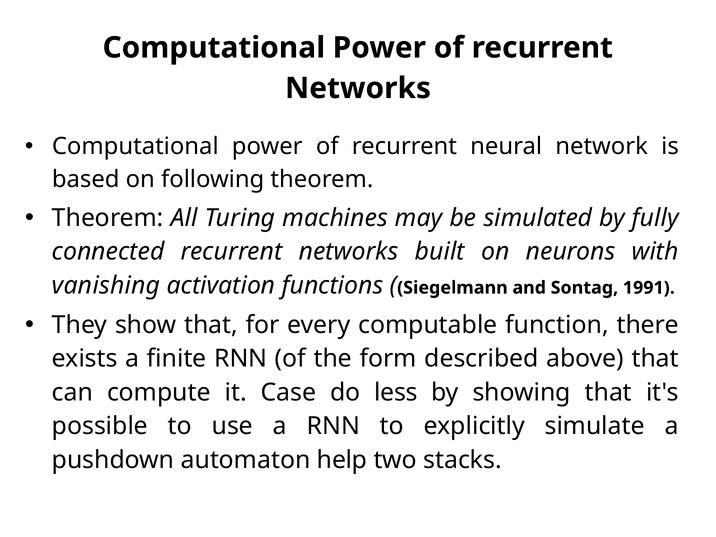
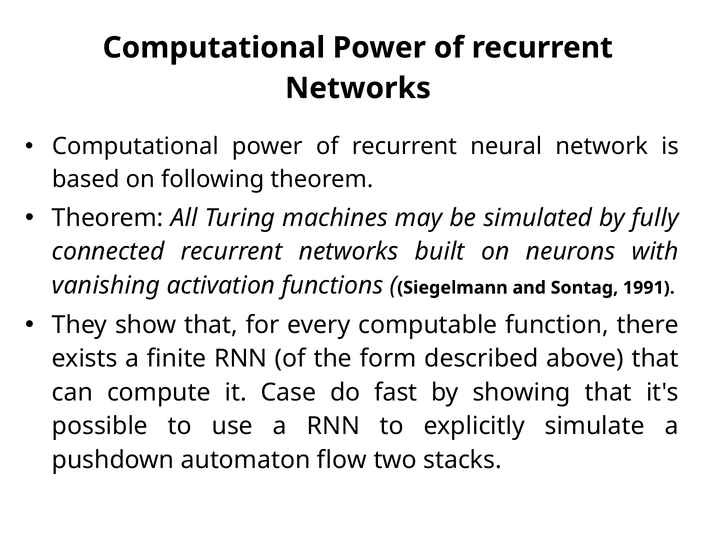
less: less -> fast (396, 392)
help: help -> flow (342, 460)
